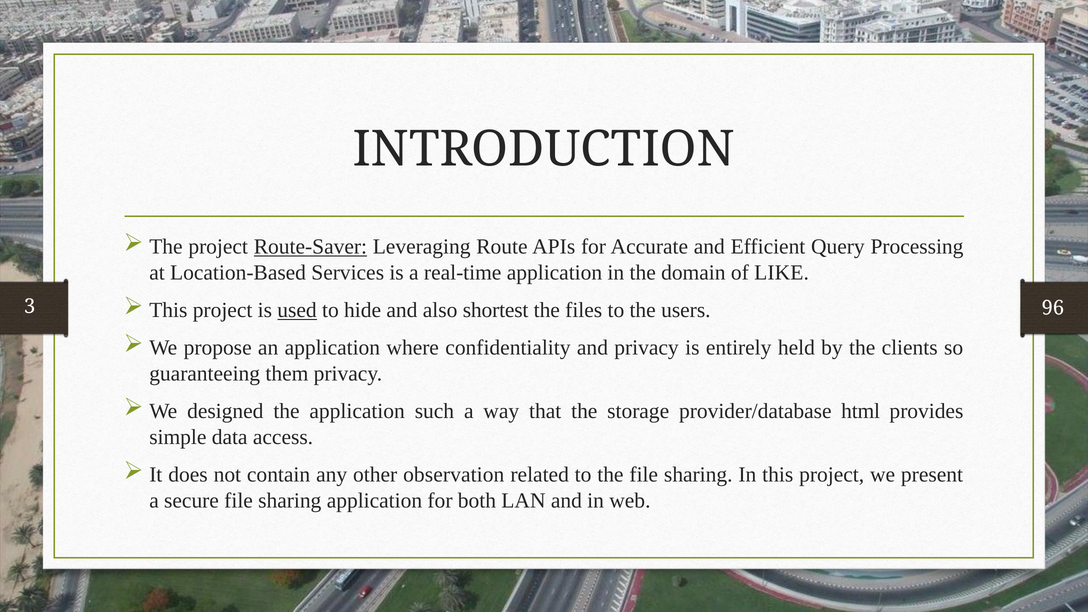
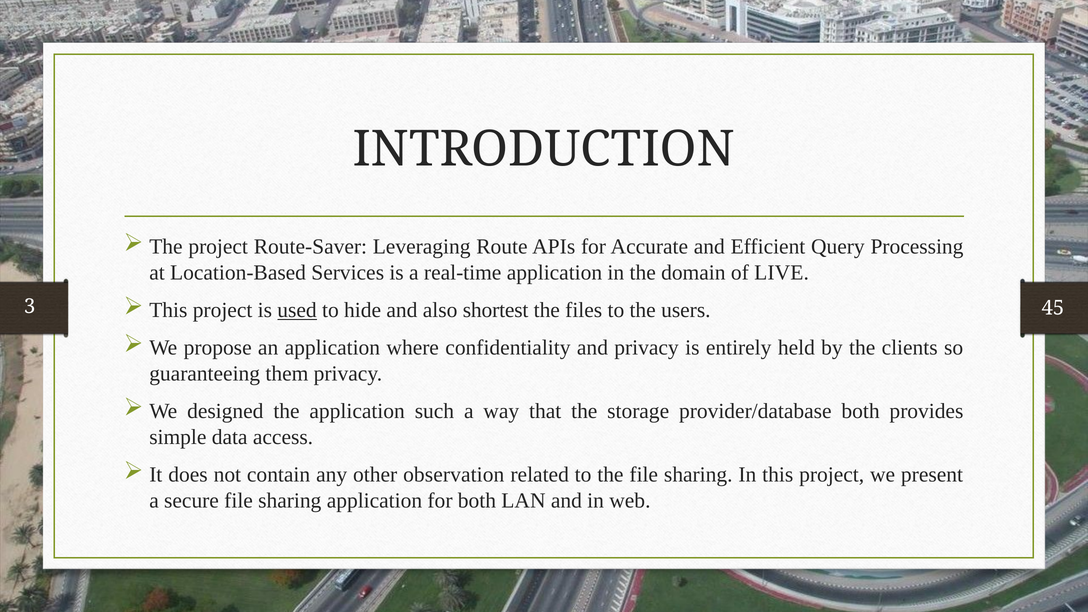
Route-Saver underline: present -> none (310, 247)
LIKE: LIKE -> LIVE (782, 273)
96: 96 -> 45 (1053, 308)
provider/database html: html -> both (861, 411)
